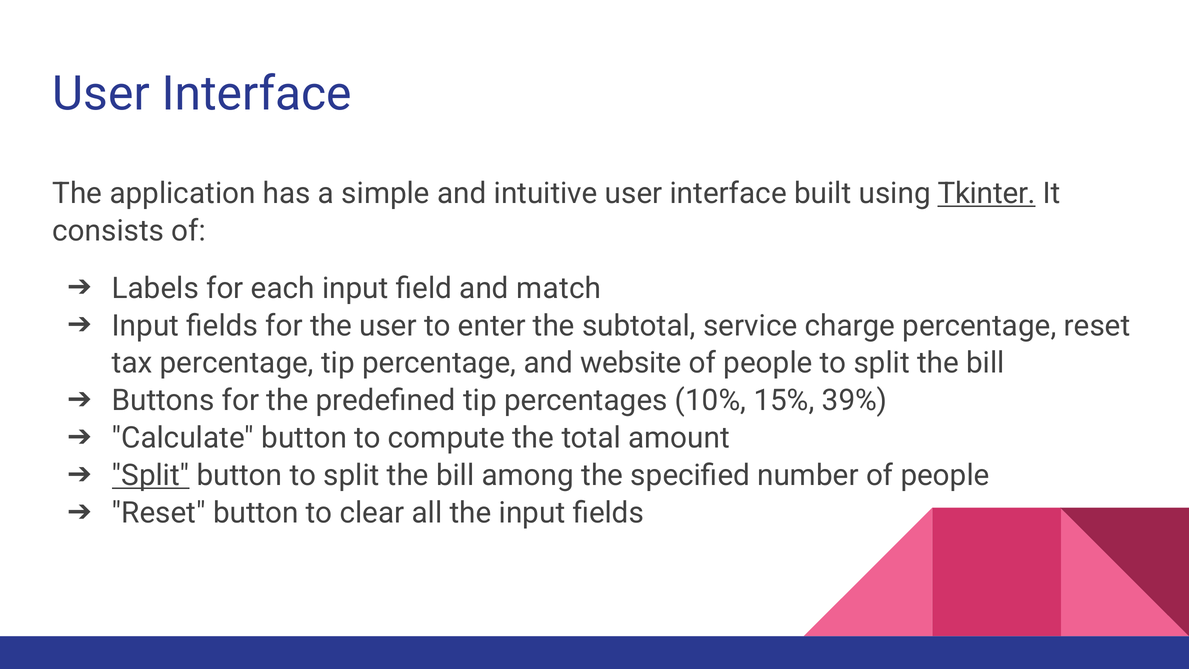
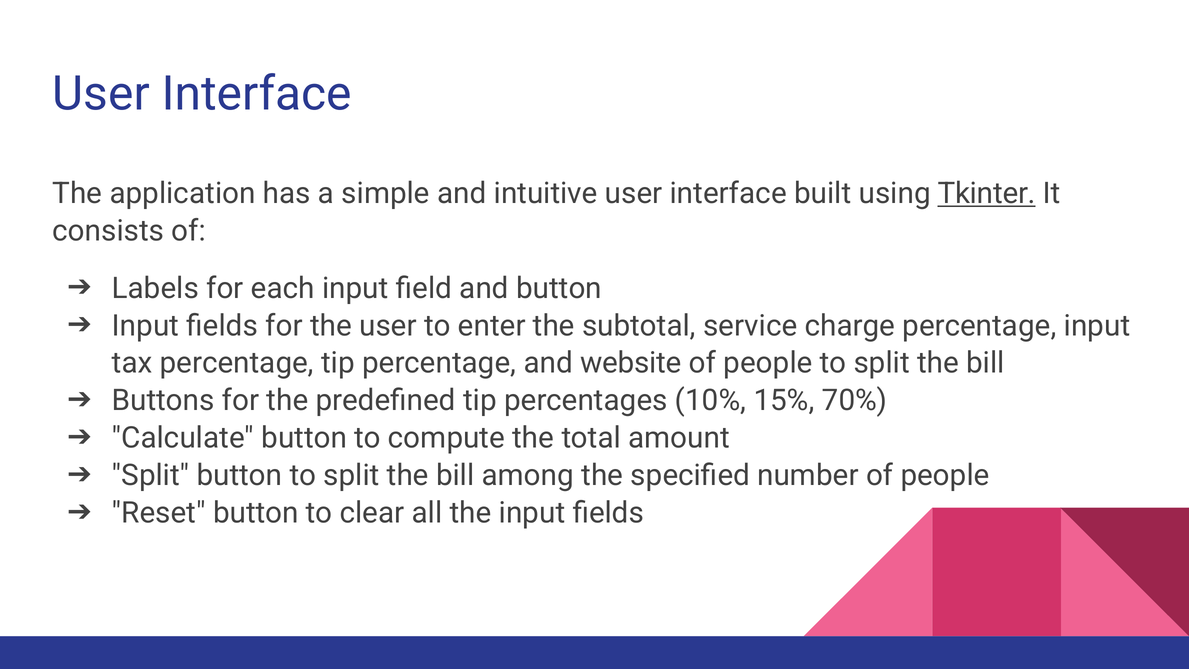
and match: match -> button (559, 288)
percentage reset: reset -> input (1097, 326)
39%: 39% -> 70% (855, 401)
Split underline: present -> none (151, 475)
